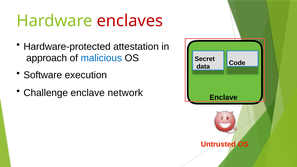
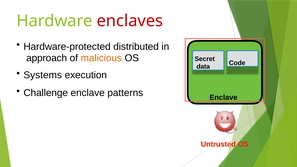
attestation: attestation -> distributed (136, 47)
malicious colour: blue -> orange (101, 58)
Software: Software -> Systems (43, 75)
network: network -> patterns (125, 93)
